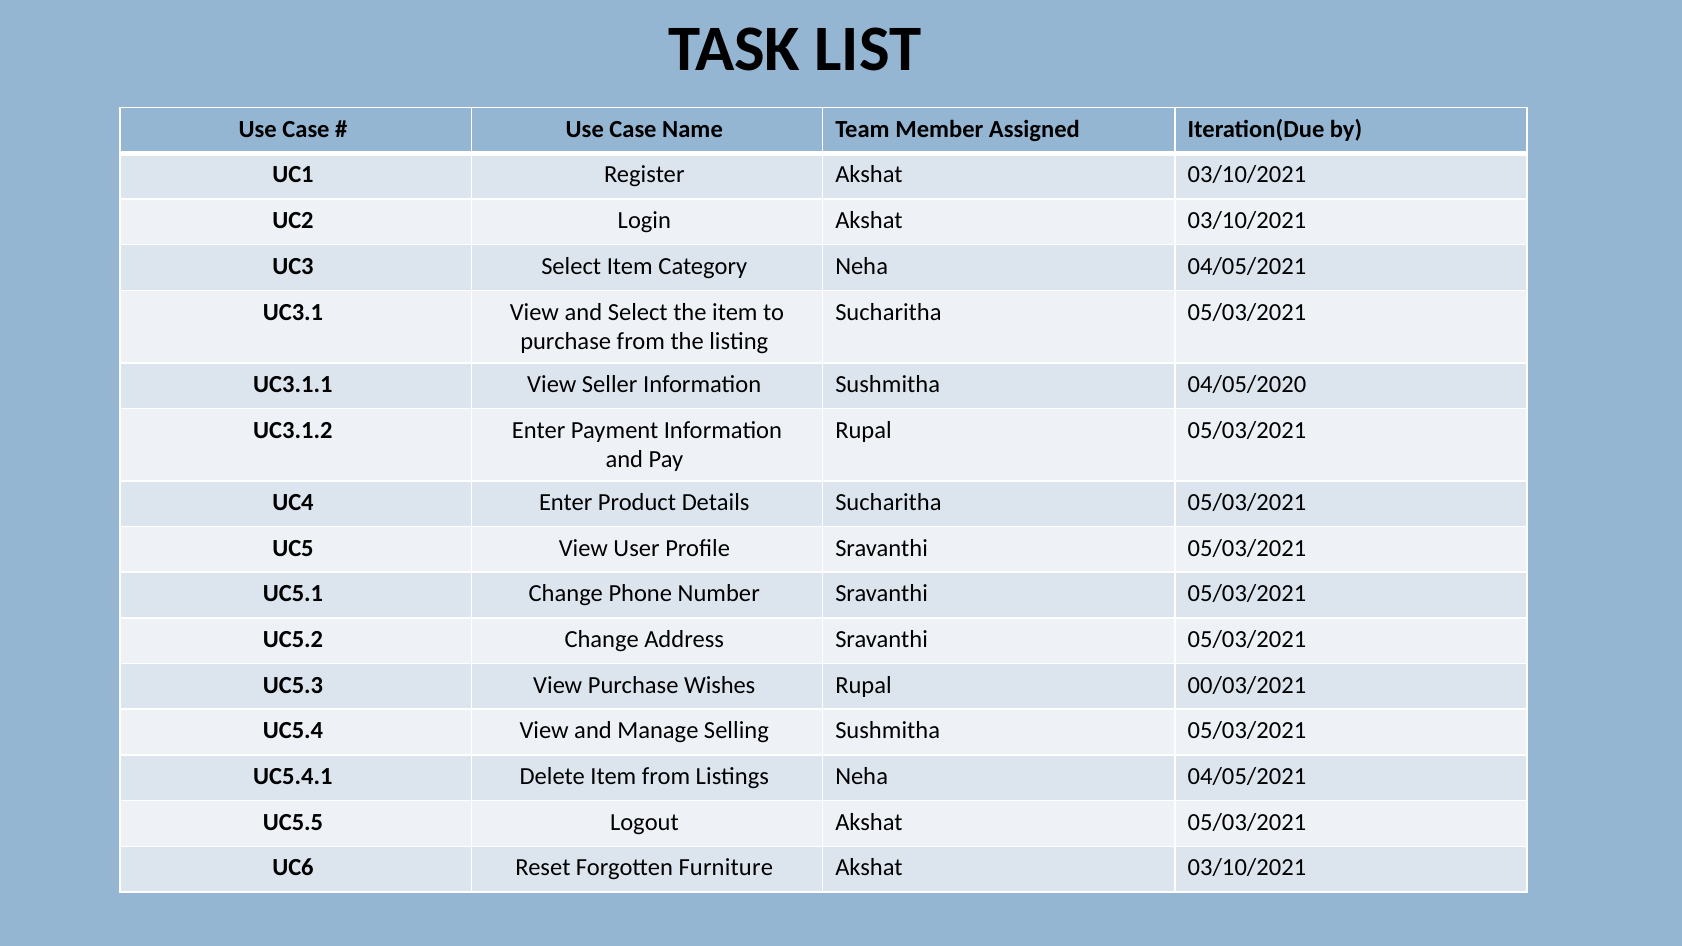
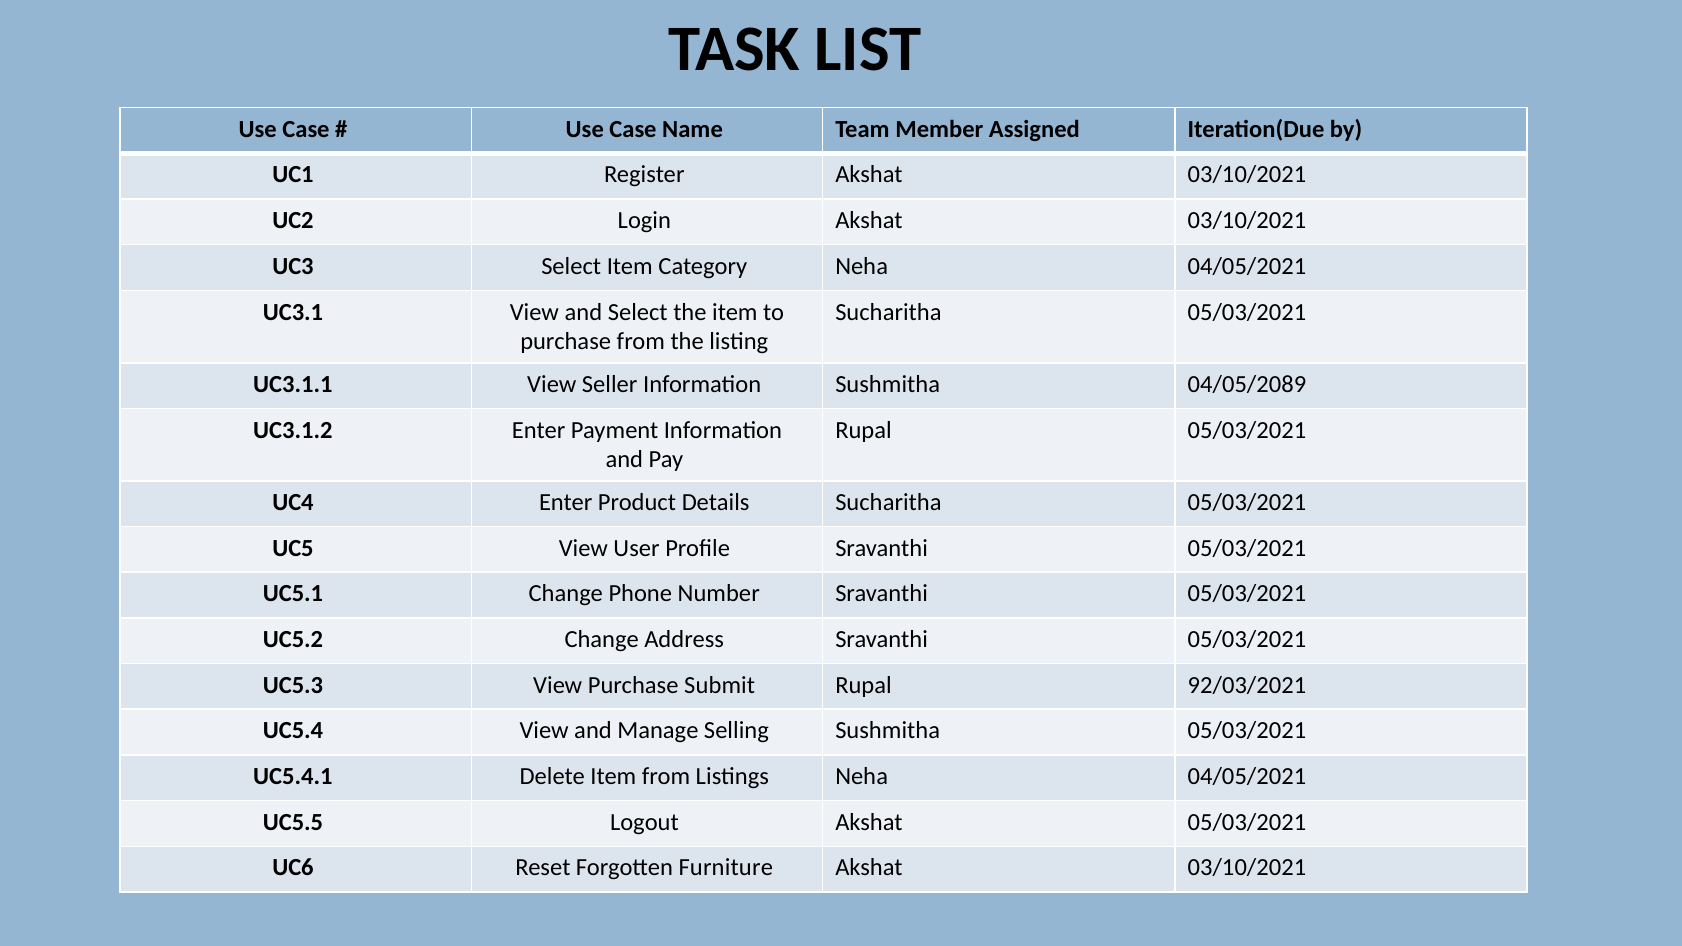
04/05/2020: 04/05/2020 -> 04/05/2089 (1247, 384)
Wishes: Wishes -> Submit (720, 685)
00/03/2021: 00/03/2021 -> 92/03/2021 (1247, 685)
